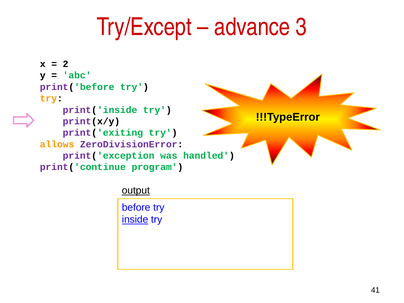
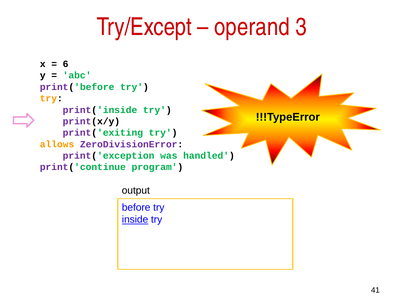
advance: advance -> operand (252, 27)
2: 2 -> 6 (66, 64)
output underline: present -> none (136, 191)
